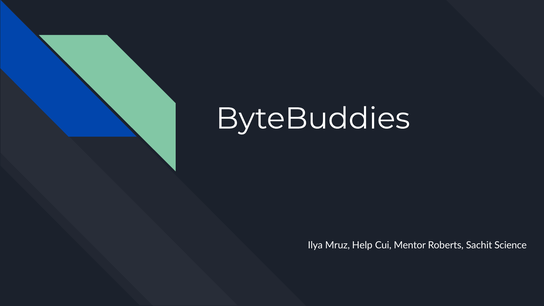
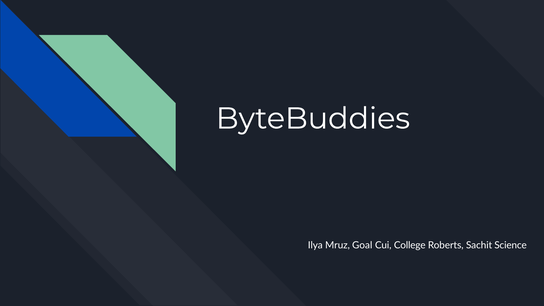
Help: Help -> Goal (362, 245)
Mentor: Mentor -> College (410, 245)
